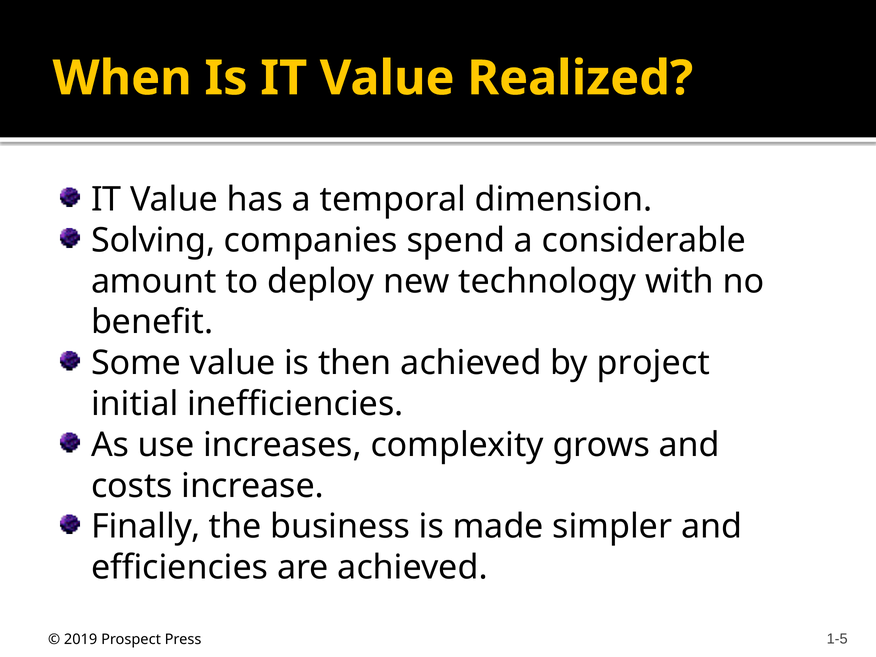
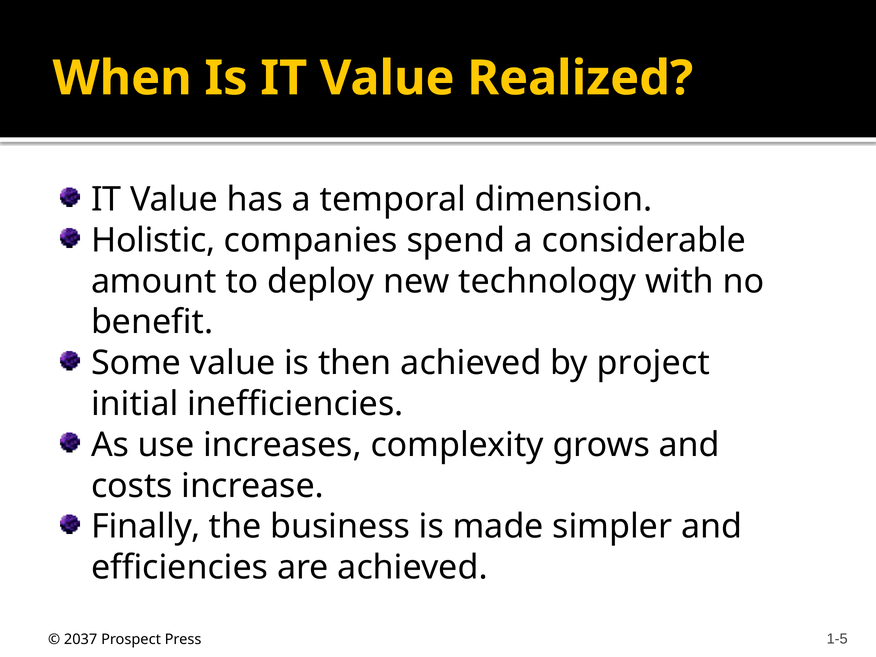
Solving: Solving -> Holistic (153, 240)
2019: 2019 -> 2037 (81, 639)
